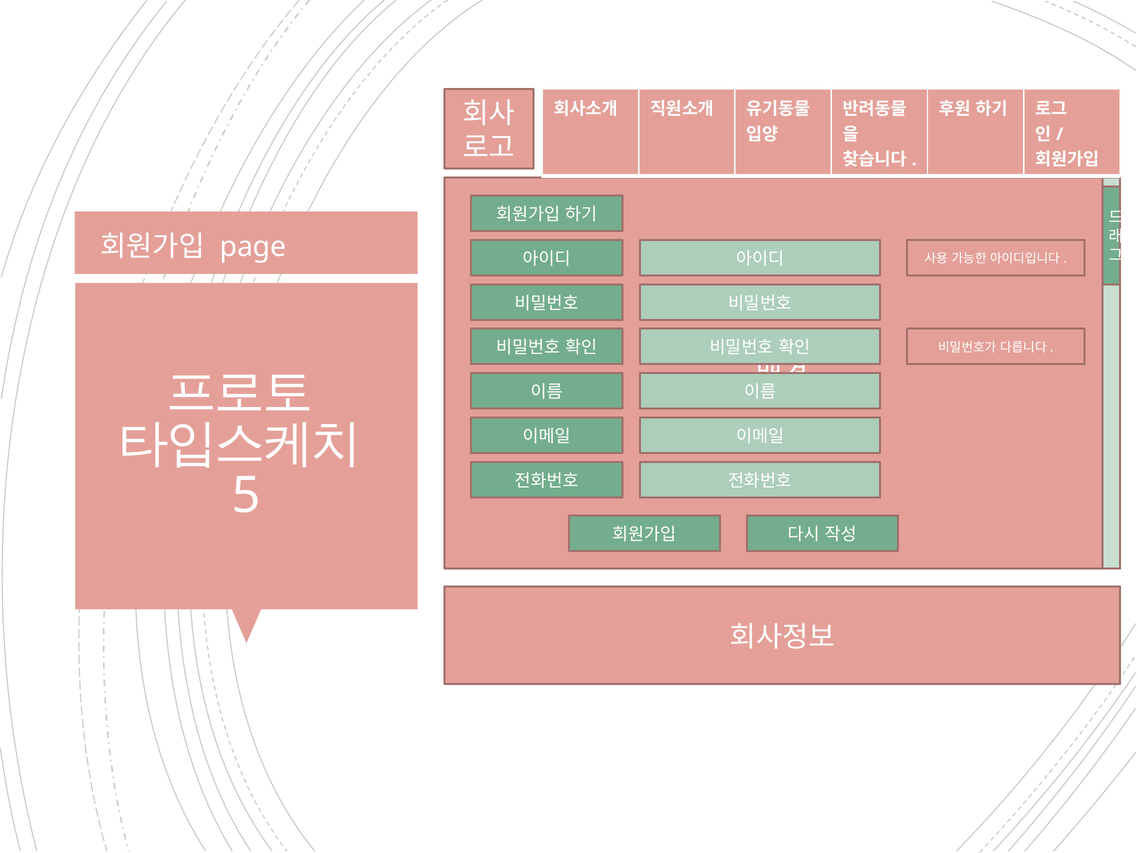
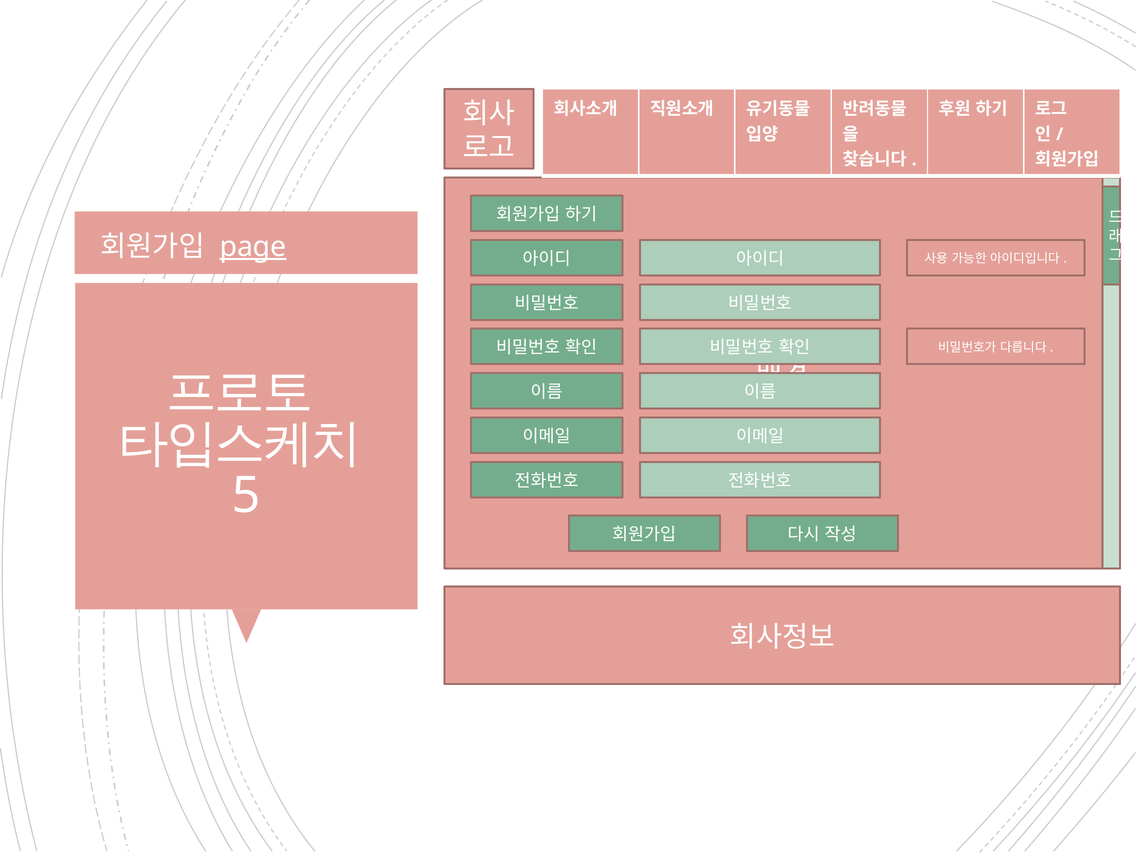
page underline: none -> present (253, 247)
